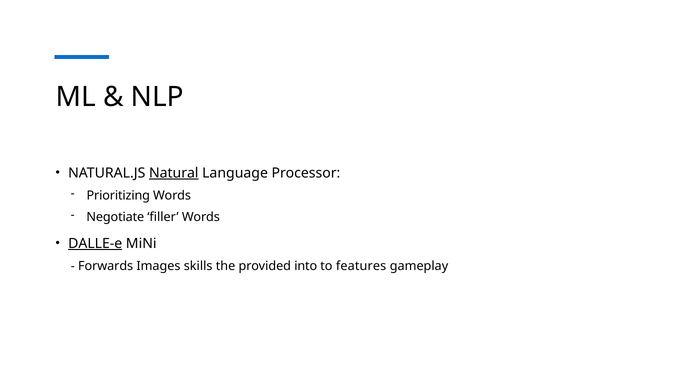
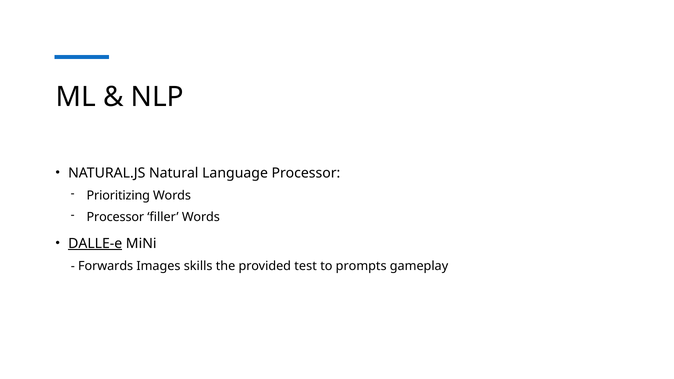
Natural underline: present -> none (174, 173)
Negotiate: Negotiate -> Processor (115, 217)
into: into -> test (306, 266)
features: features -> prompts (361, 266)
